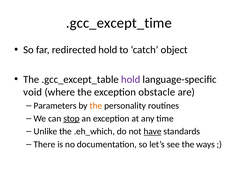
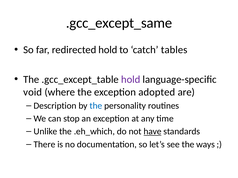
.gcc_except_time: .gcc_except_time -> .gcc_except_same (119, 23)
object: object -> tables (174, 50)
obstacle: obstacle -> adopted (157, 92)
Parameters: Parameters -> Description (55, 106)
the colour: orange -> blue (96, 106)
stop underline: present -> none (71, 119)
